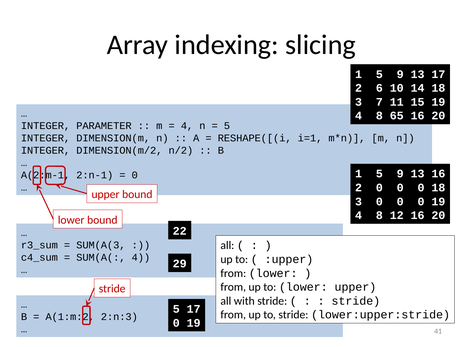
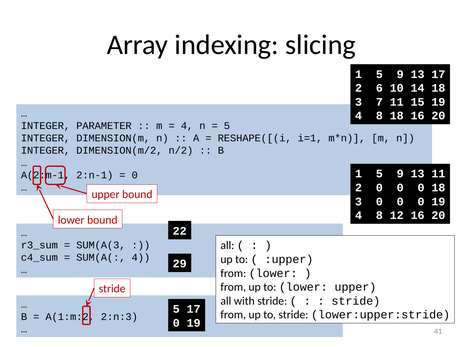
8 65: 65 -> 18 (397, 116)
13 16: 16 -> 11 (438, 174)
